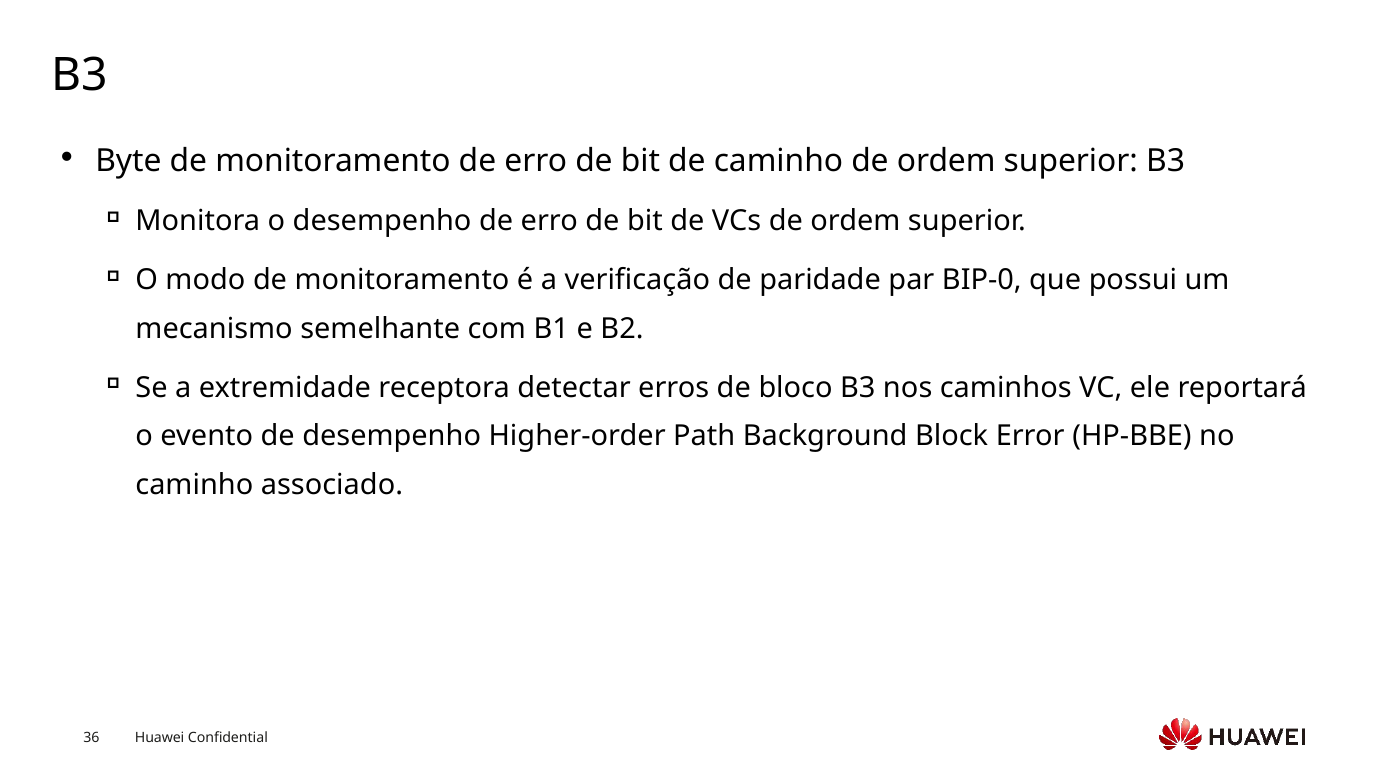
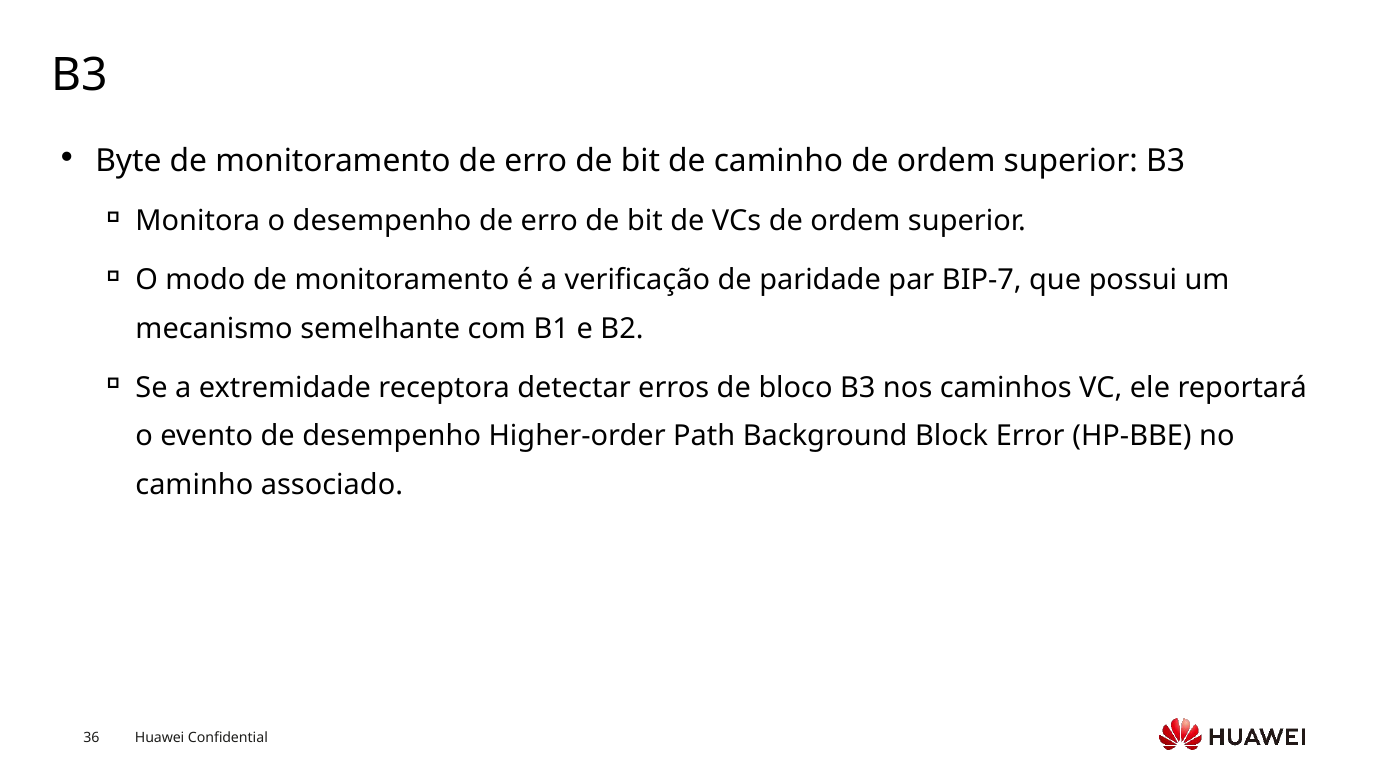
BIP-0: BIP-0 -> BIP-7 (982, 280)
